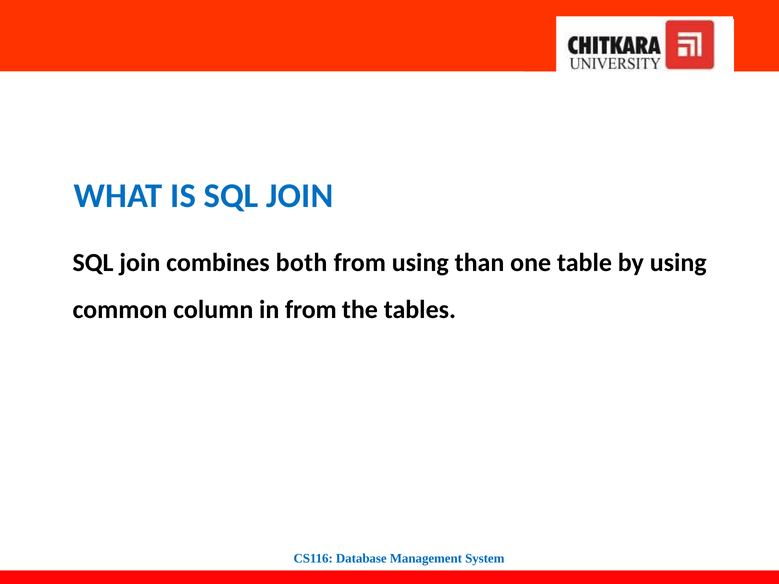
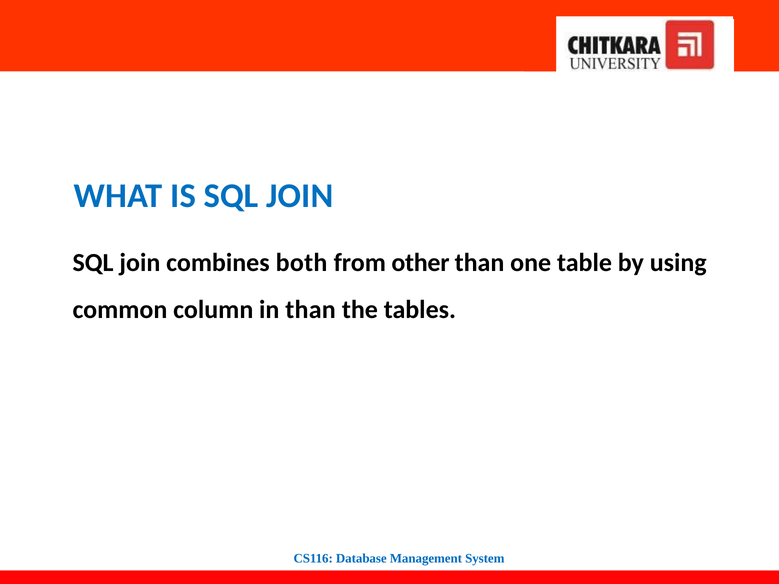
from using: using -> other (420, 263)
in from: from -> than (311, 310)
